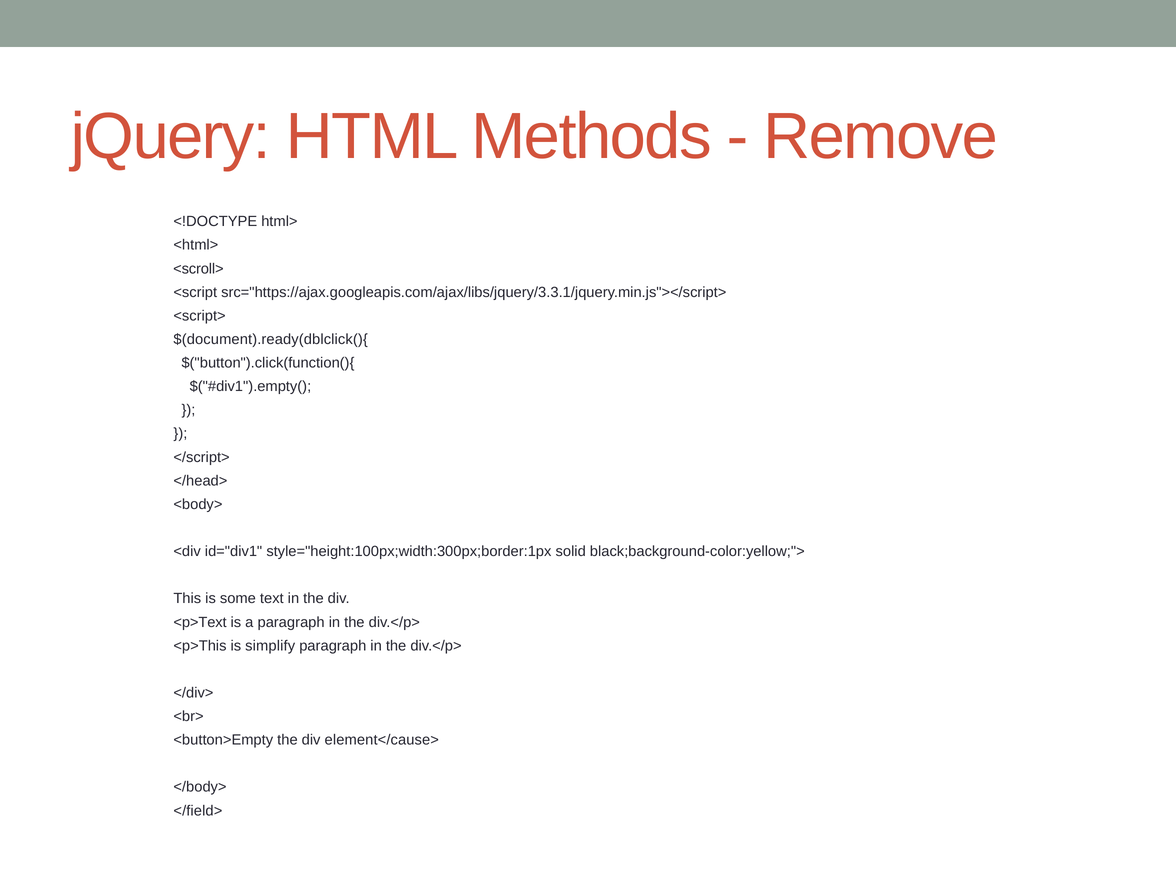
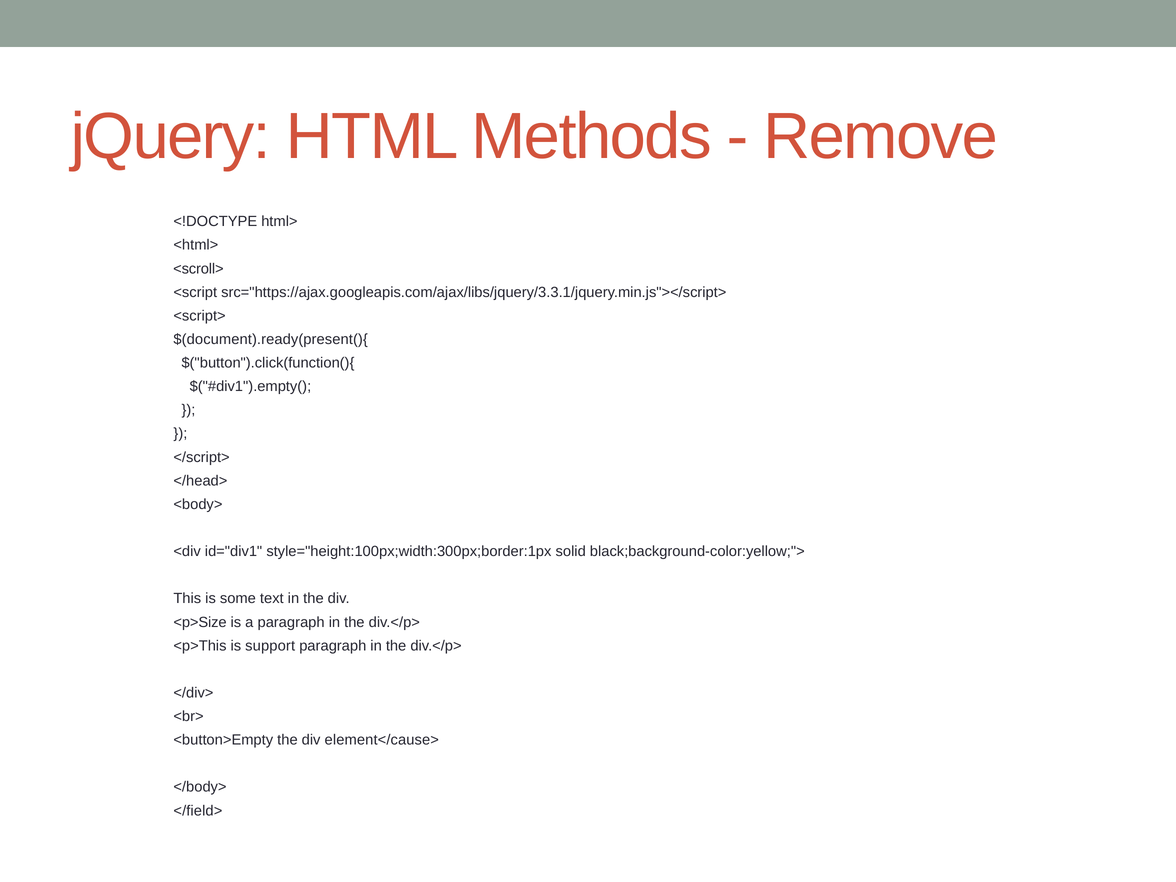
$(document).ready(dblclick(){: $(document).ready(dblclick(){ -> $(document).ready(present(){ (271, 339)
<p>Text: <p>Text -> <p>Size (200, 622)
simplify: simplify -> support (270, 646)
